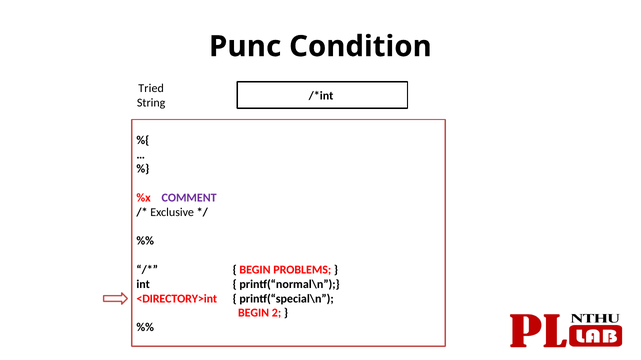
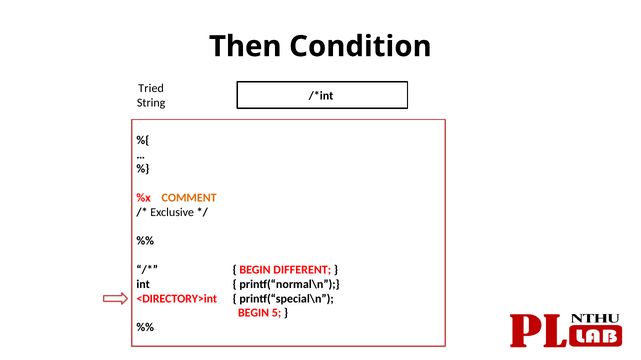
Punc: Punc -> Then (245, 47)
COMMENT colour: purple -> orange (189, 198)
PROBLEMS: PROBLEMS -> DIFFERENT (302, 270)
2: 2 -> 5 (277, 313)
